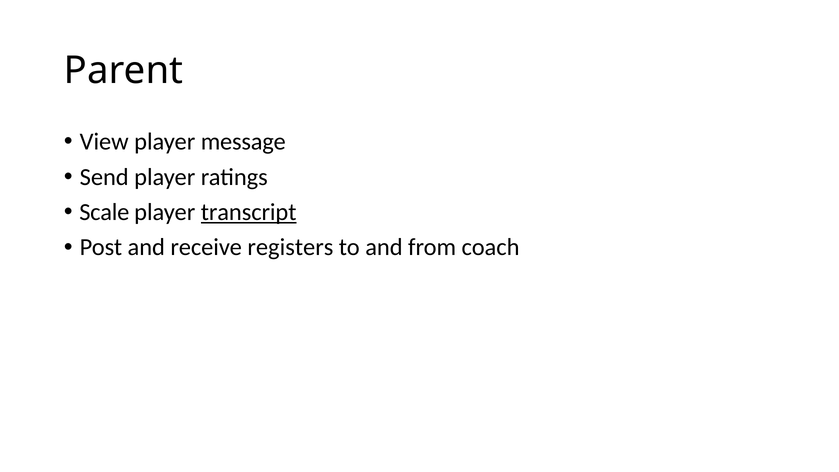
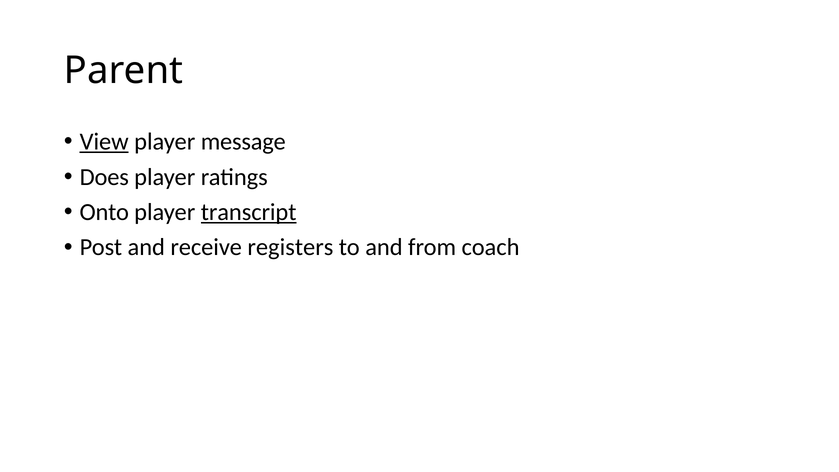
View underline: none -> present (104, 142)
Send: Send -> Does (104, 177)
Scale: Scale -> Onto (104, 212)
